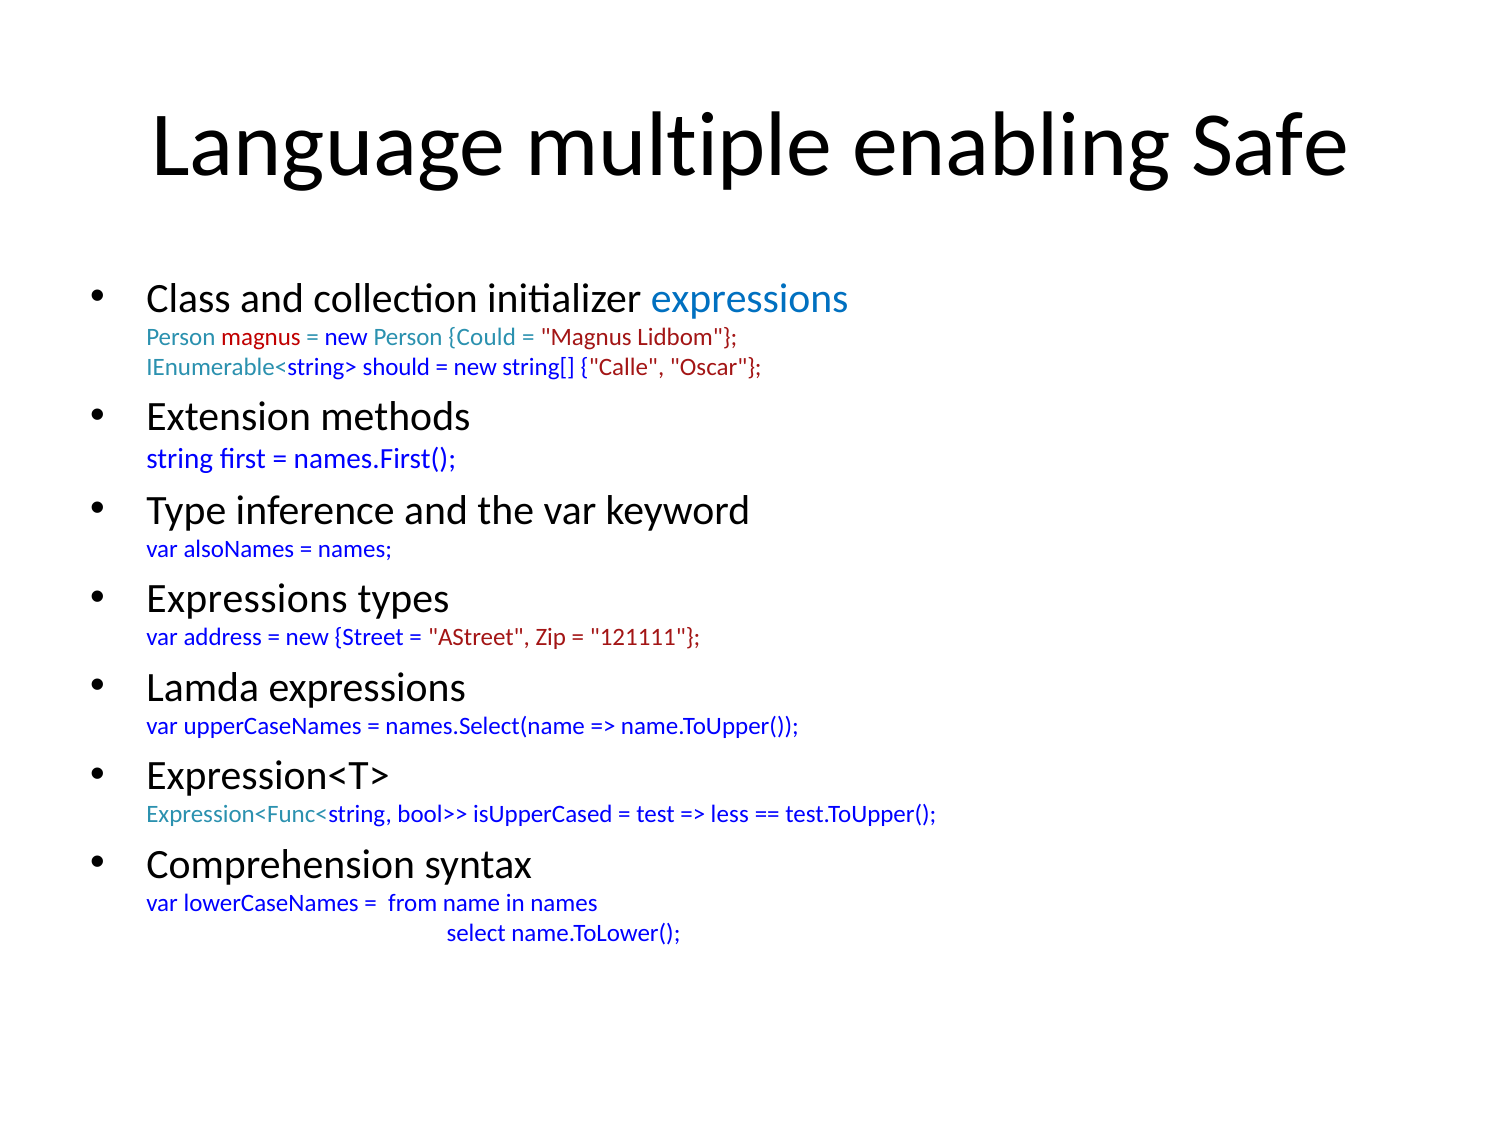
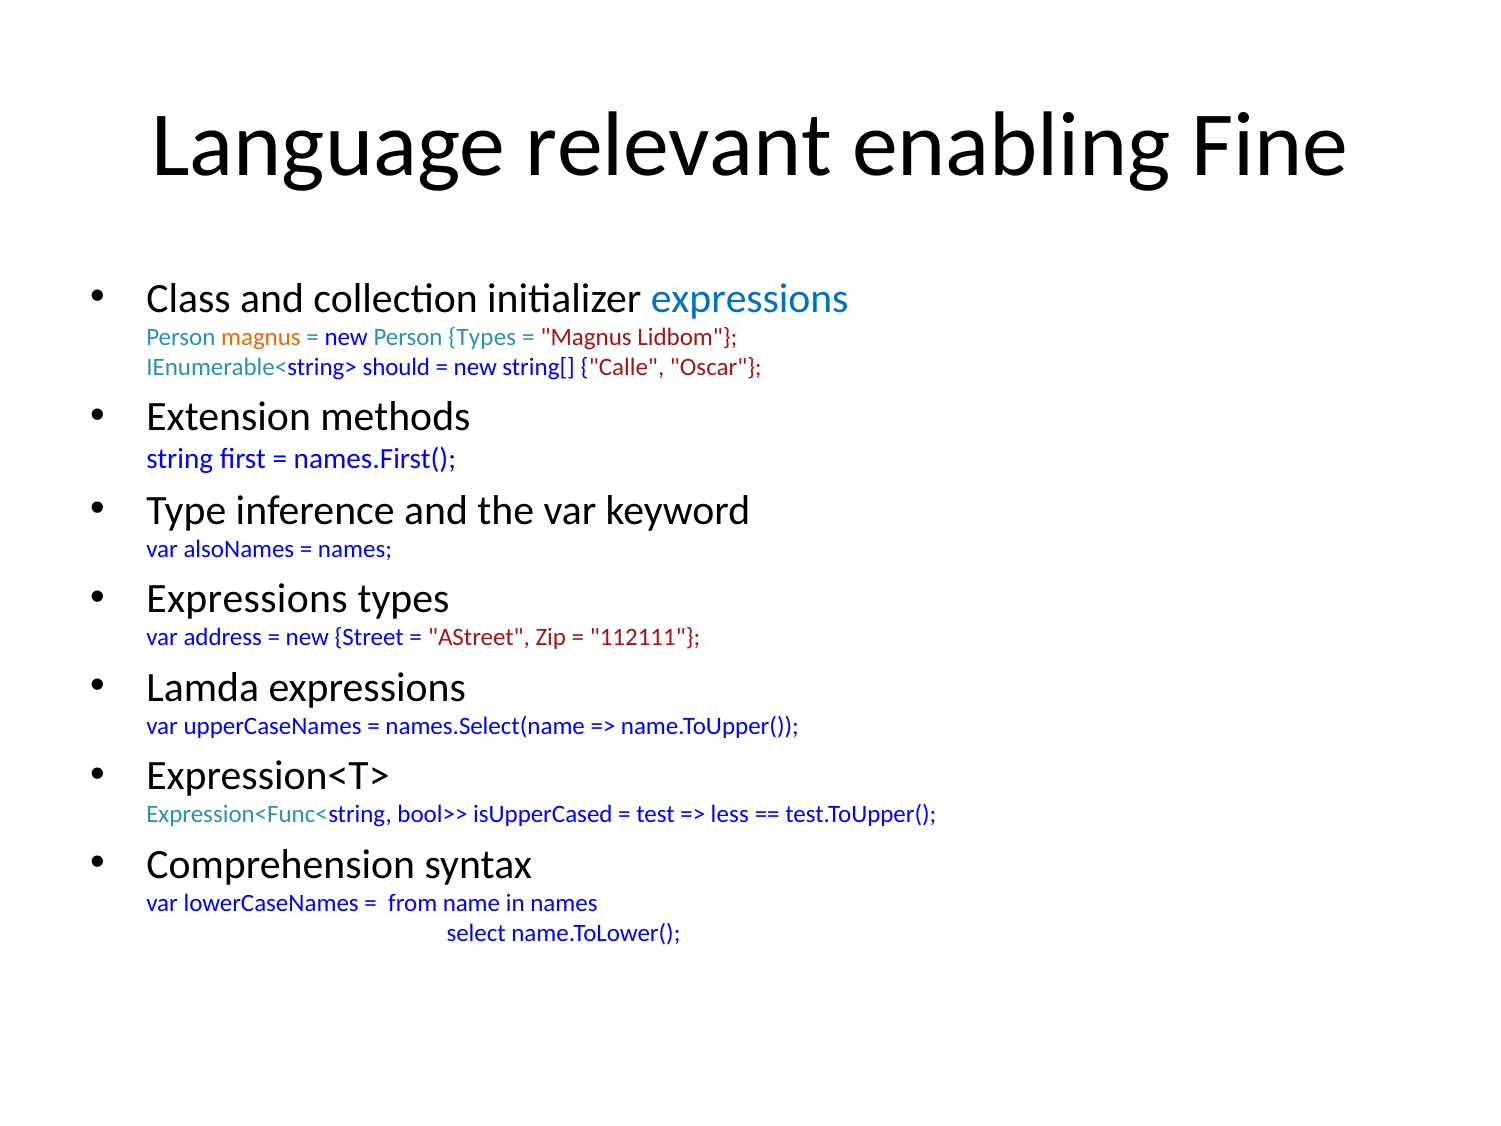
multiple: multiple -> relevant (679, 145)
Safe: Safe -> Fine (1270, 145)
magnus colour: red -> orange (261, 337)
Person Could: Could -> Types (482, 337)
121111: 121111 -> 112111 (645, 638)
